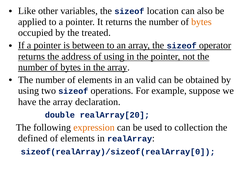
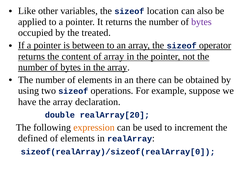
bytes colour: orange -> purple (201, 22)
address: address -> content (76, 56)
of using: using -> array (114, 56)
valid: valid -> there (146, 80)
collection: collection -> increment (194, 127)
